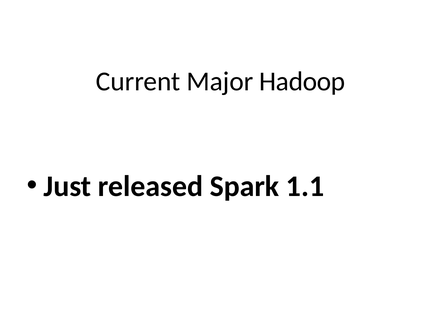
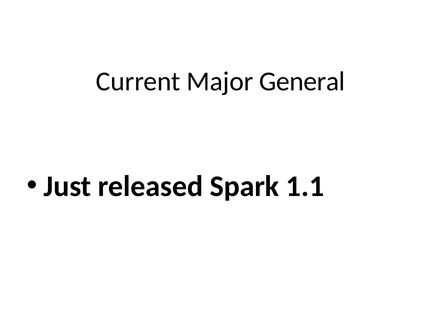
Hadoop: Hadoop -> General (302, 81)
